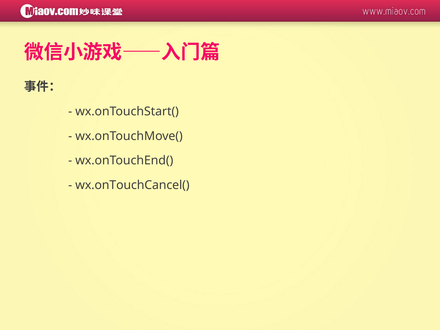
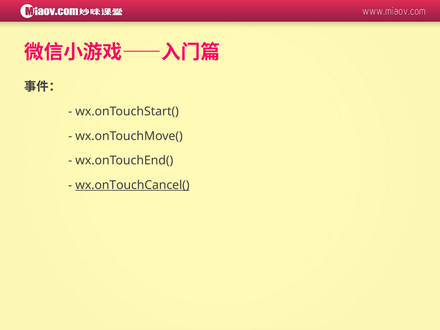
wx.onTouchCancel( underline: none -> present (132, 185)
